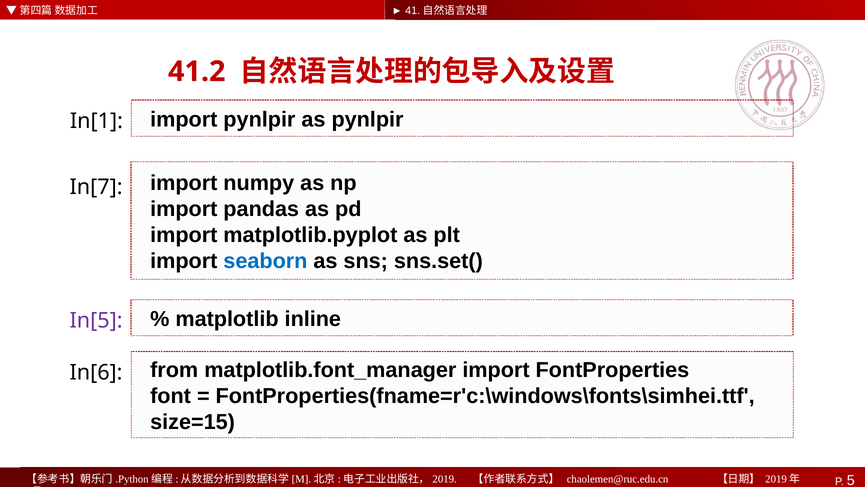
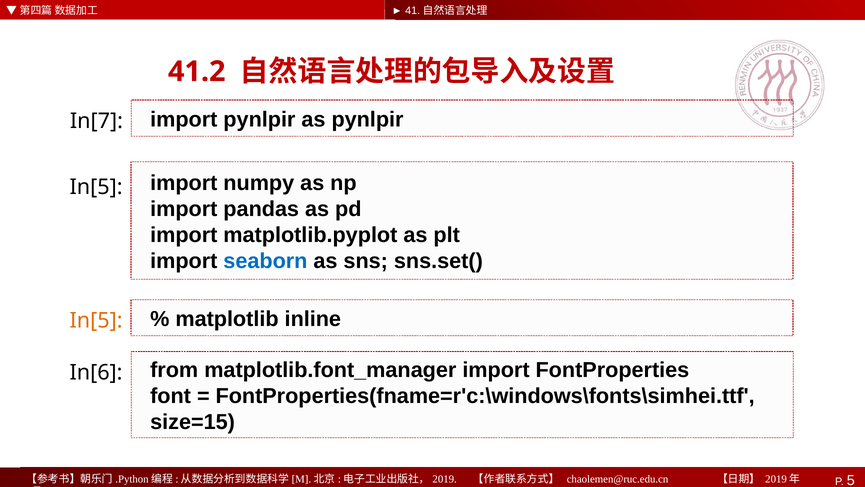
In[1: In[1 -> In[7 (96, 121)
In[7: In[7 -> In[5 (96, 187)
In[5 colour: purple -> orange (96, 320)
